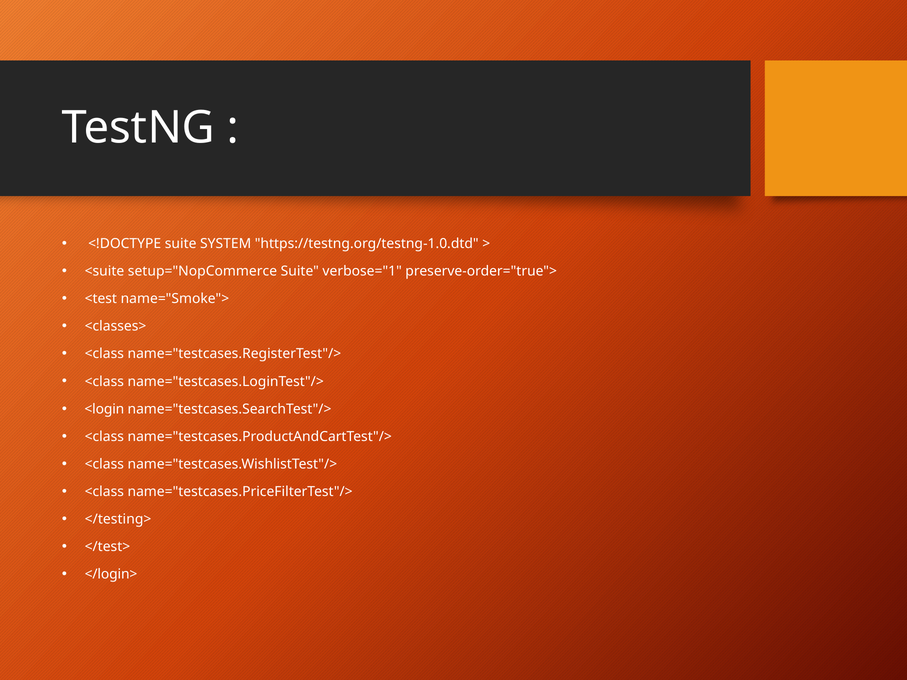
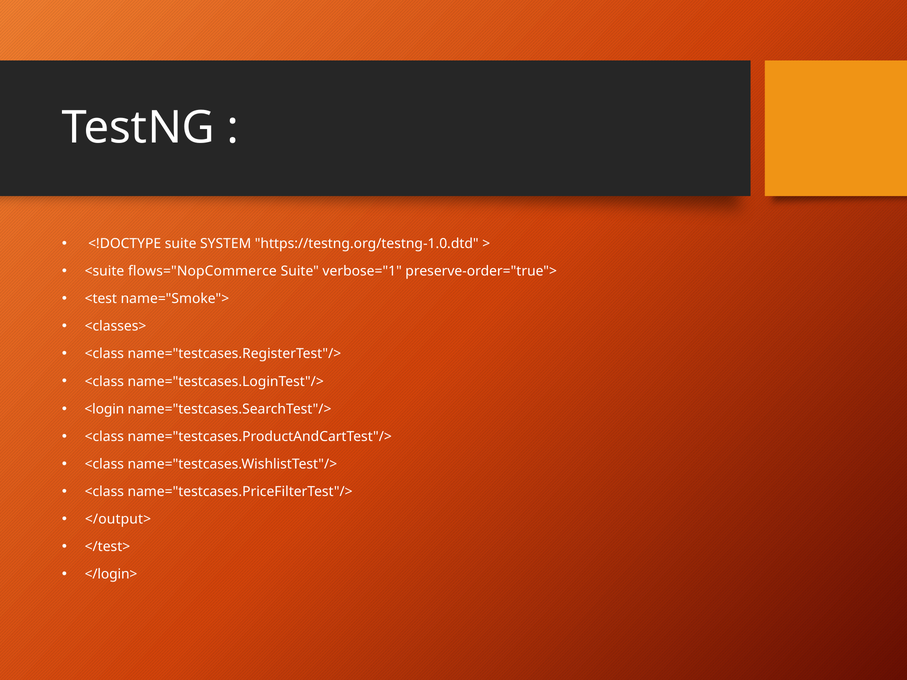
setup="NopCommerce: setup="NopCommerce -> flows="NopCommerce (202, 271)
</testing>: </testing> -> </output> (118, 519)
